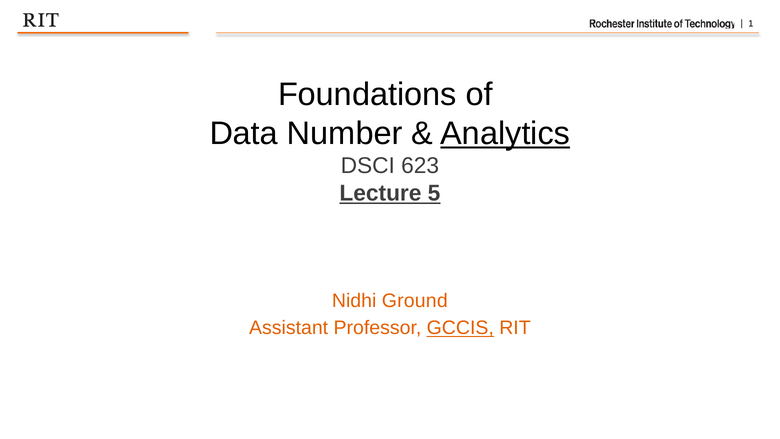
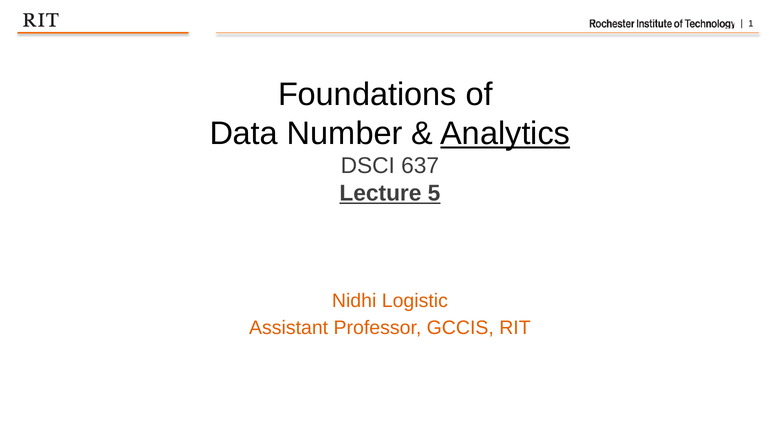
623: 623 -> 637 (420, 166)
Ground: Ground -> Logistic (415, 301)
GCCIS underline: present -> none (460, 328)
